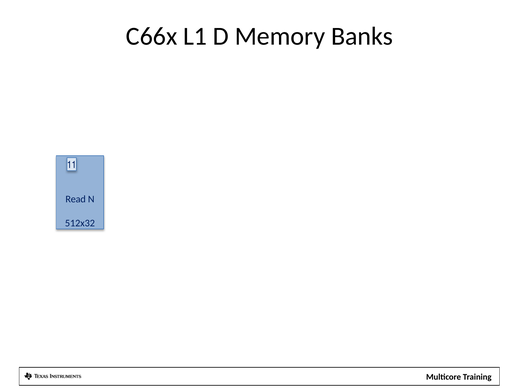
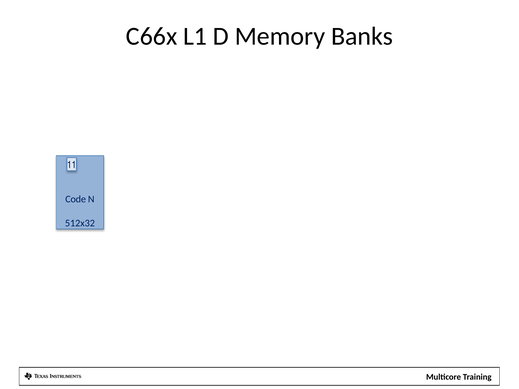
Read: Read -> Code (76, 199)
